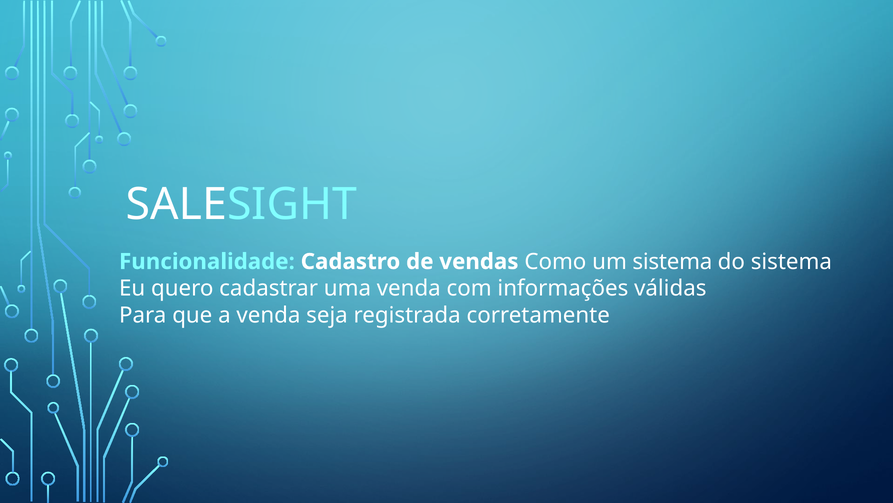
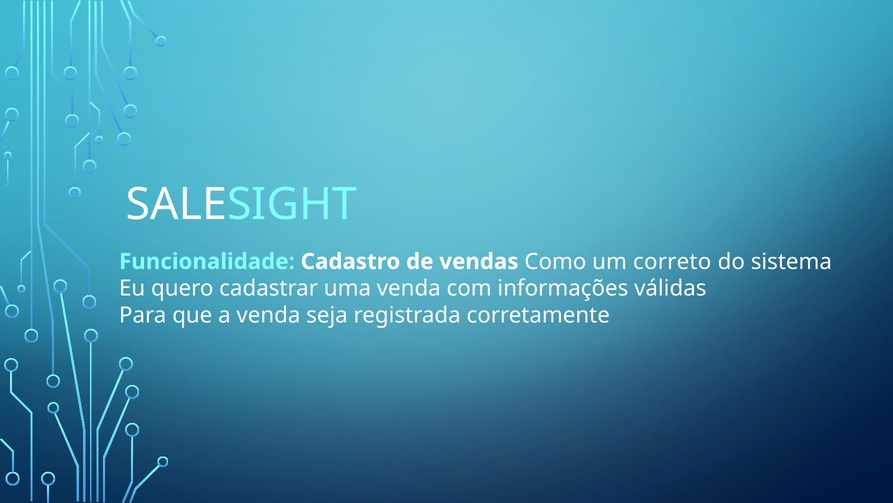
um sistema: sistema -> correto (672, 261)
